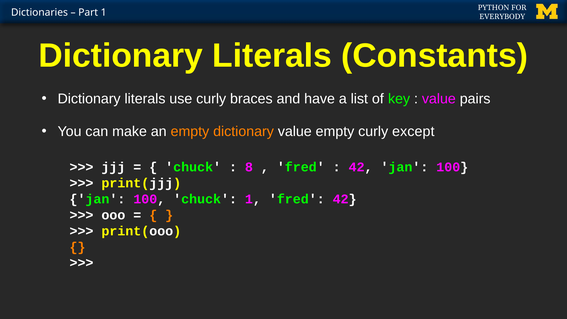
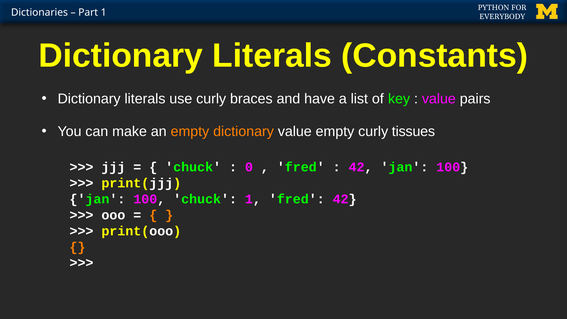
except: except -> tissues (413, 131)
8: 8 -> 0 (249, 167)
